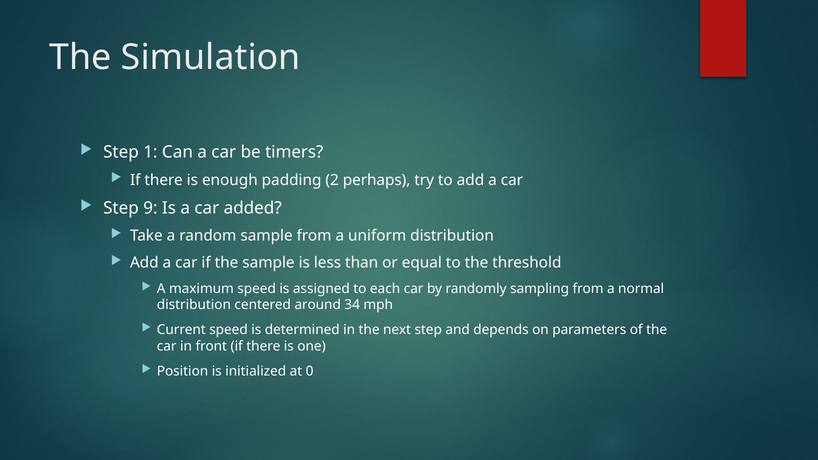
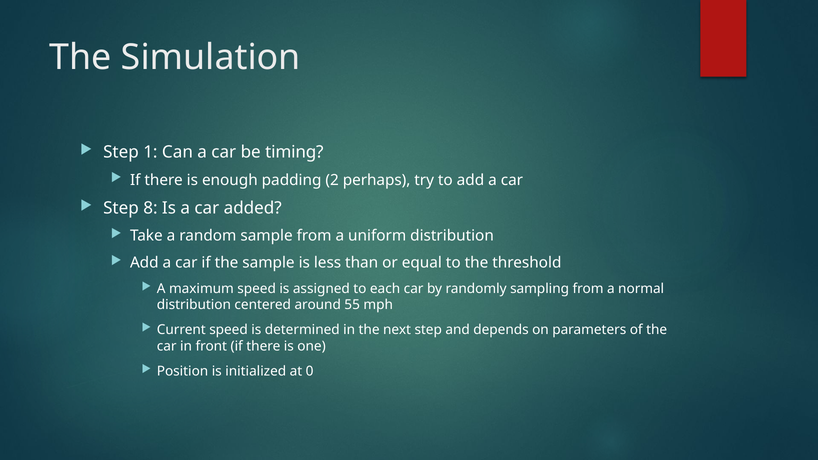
timers: timers -> timing (294, 152)
9: 9 -> 8 (150, 208)
34: 34 -> 55 (352, 305)
